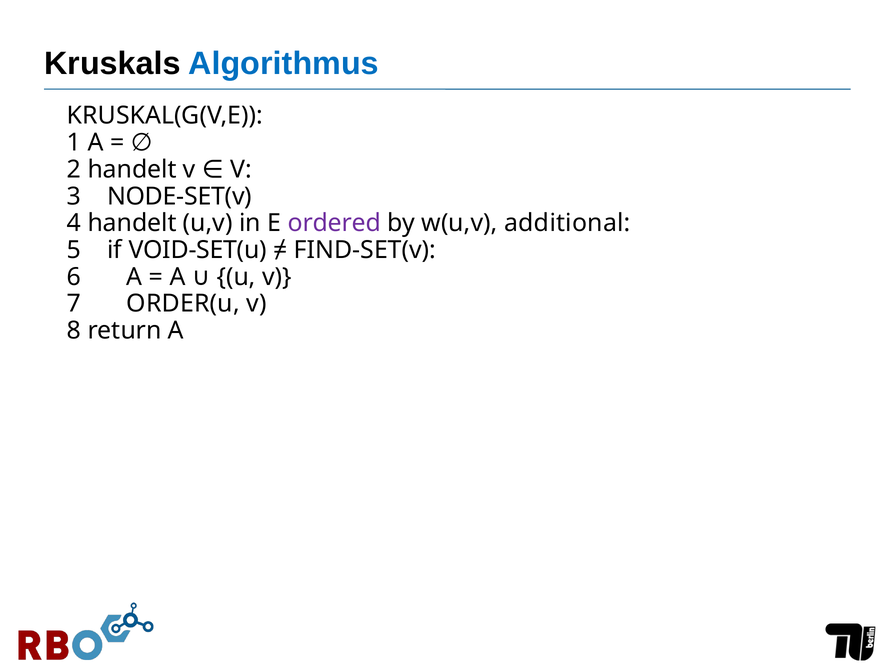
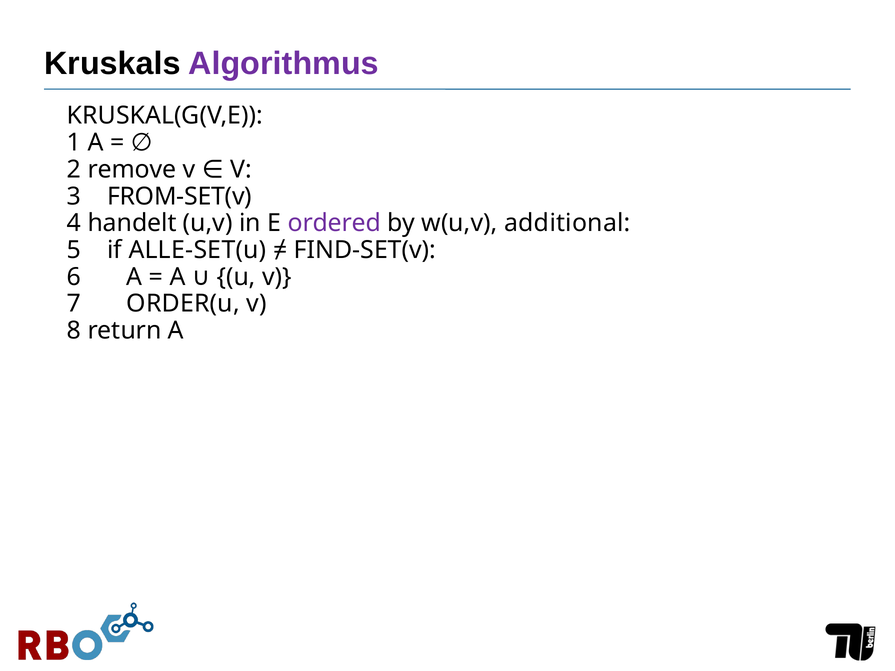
Algorithmus colour: blue -> purple (284, 64)
2 handelt: handelt -> remove (132, 170)
NODE-SET(v: NODE-SET(v -> FROM-SET(v (179, 196)
VOID-SET(u: VOID-SET(u -> ALLE-SET(u (197, 250)
